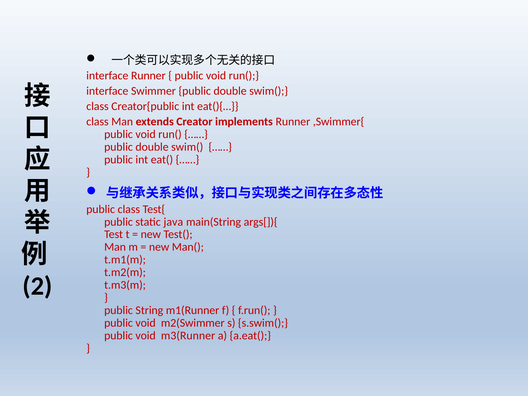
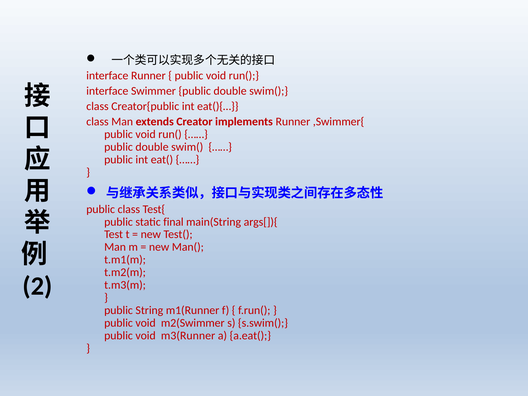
java: java -> final (173, 222)
